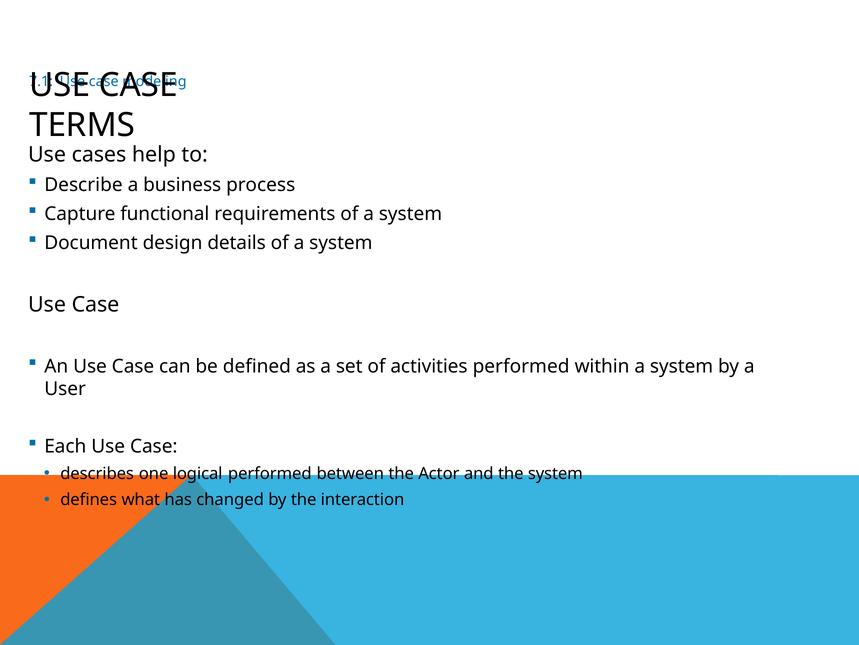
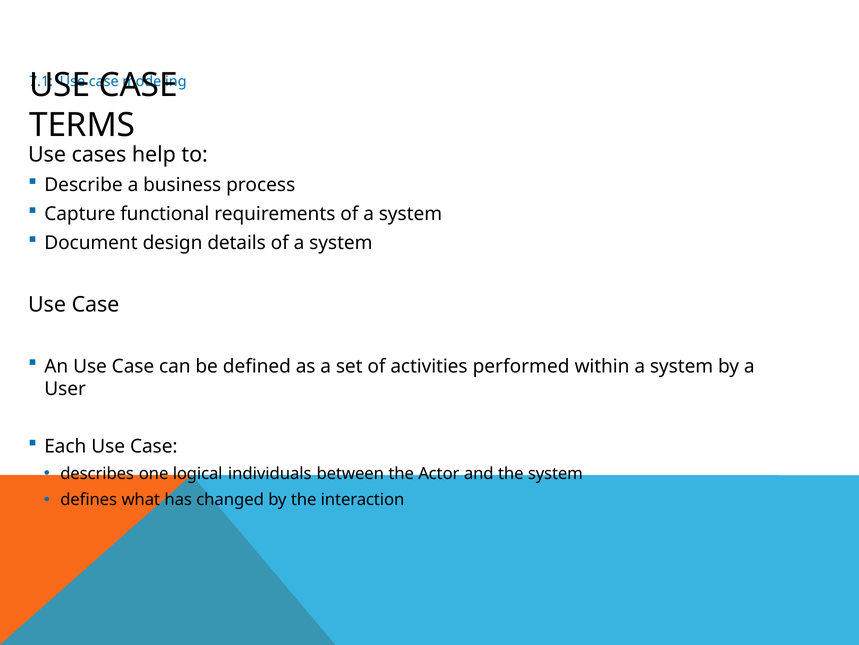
logical performed: performed -> individuals (270, 473)
